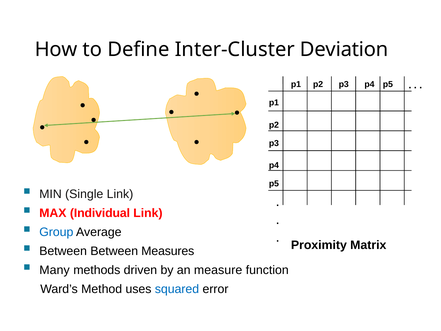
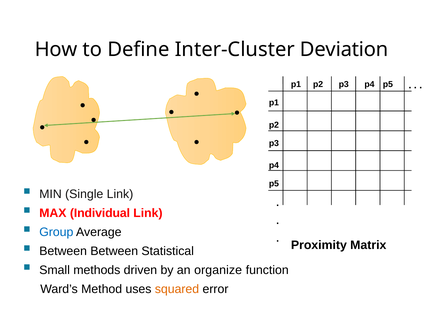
Measures: Measures -> Statistical (168, 251)
Many: Many -> Small (55, 270)
measure: measure -> organize (218, 270)
squared colour: blue -> orange (177, 289)
